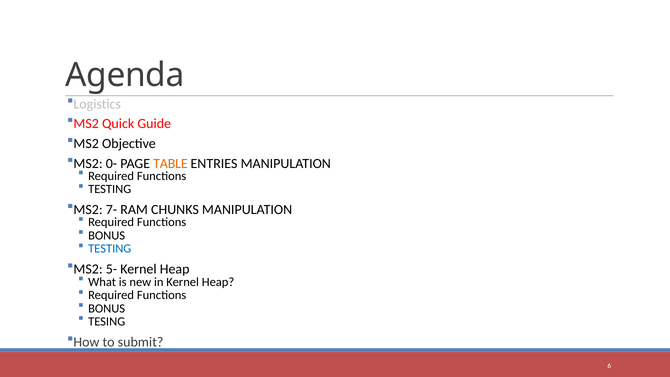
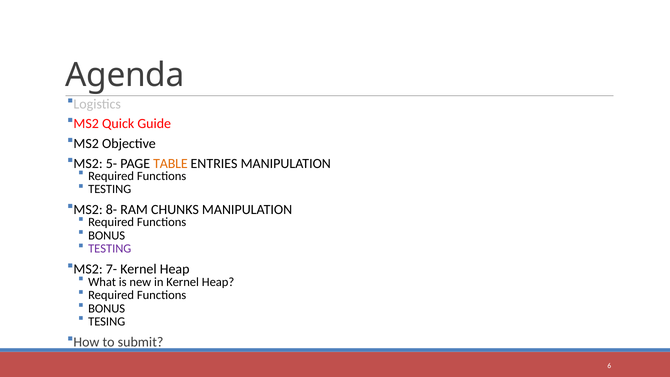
0-: 0- -> 5- (111, 163)
7-: 7- -> 8- (111, 210)
TESTING colour: blue -> purple (110, 249)
5-: 5- -> 7- (111, 269)
